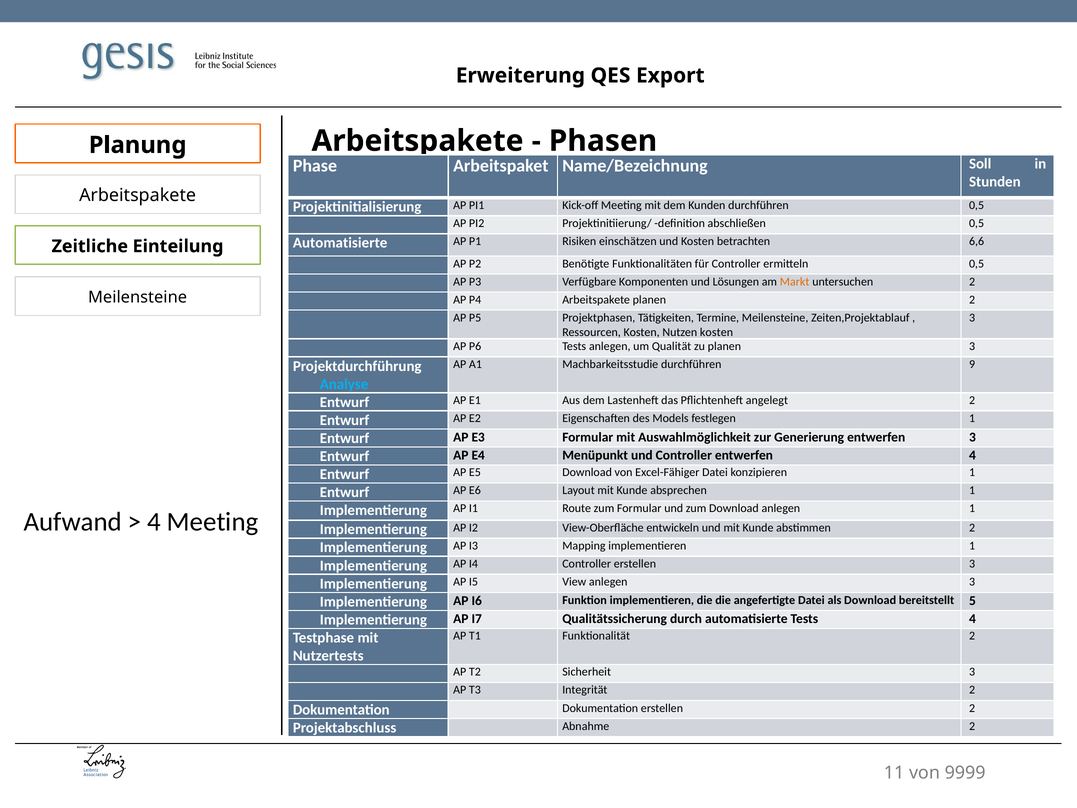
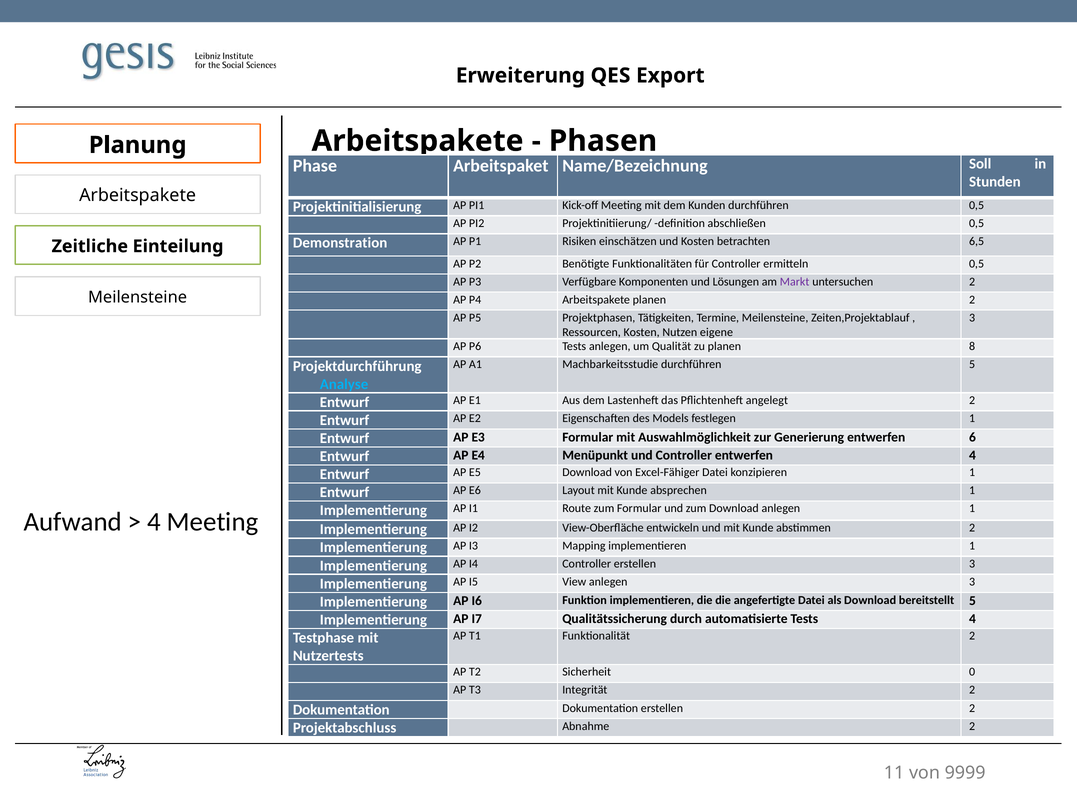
Automatisierte: Automatisierte -> Demonstration (340, 243)
6,6: 6,6 -> 6,5 (977, 241)
Markt colour: orange -> purple (795, 282)
Nutzen kosten: kosten -> eigene (717, 332)
planen 3: 3 -> 8 (972, 346)
durchführen 9: 9 -> 5 (972, 364)
entwerfen 3: 3 -> 6 (972, 437)
Sicherheit 3: 3 -> 0 (972, 672)
